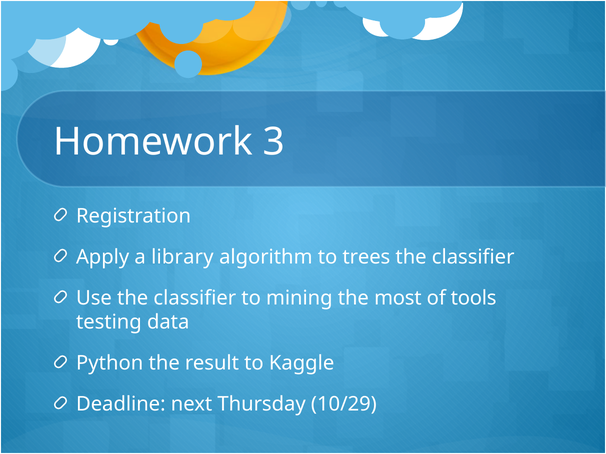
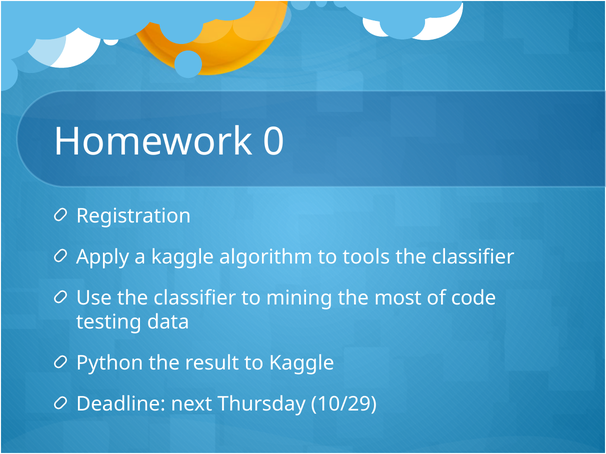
3: 3 -> 0 (274, 142)
a library: library -> kaggle (183, 257)
trees: trees -> tools (366, 257)
tools: tools -> code (474, 298)
